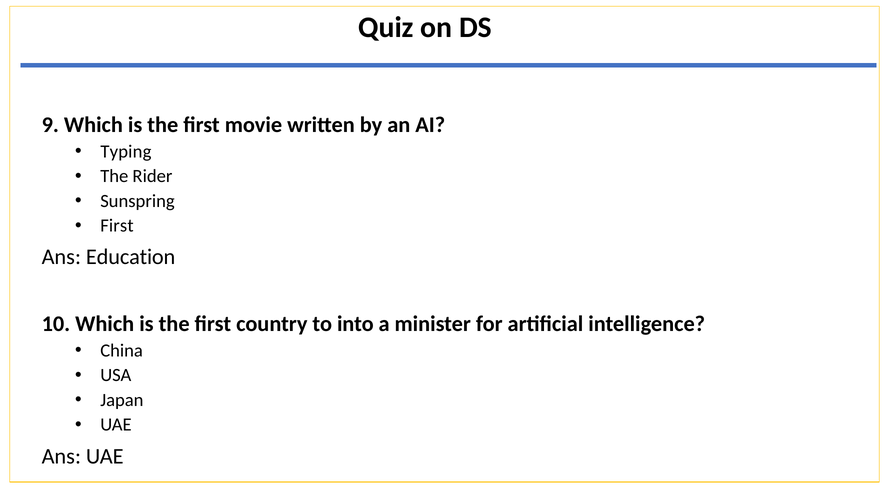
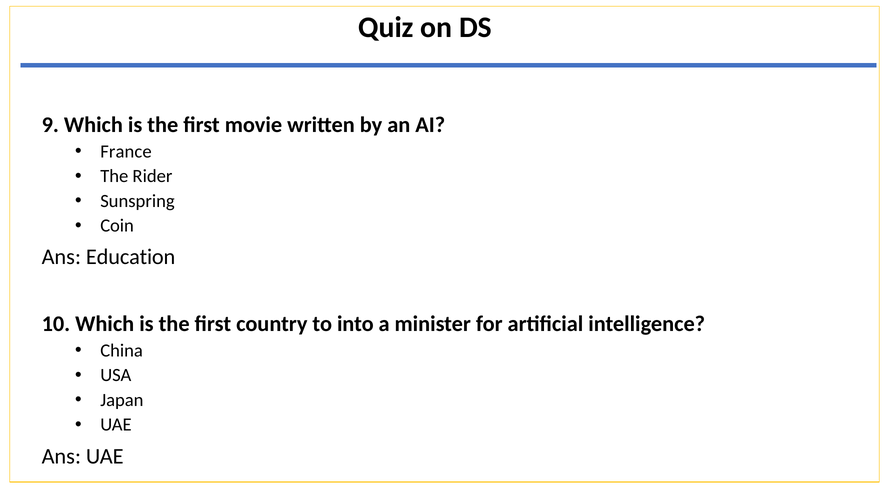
Typing: Typing -> France (126, 152)
First: First -> Coin (117, 226)
